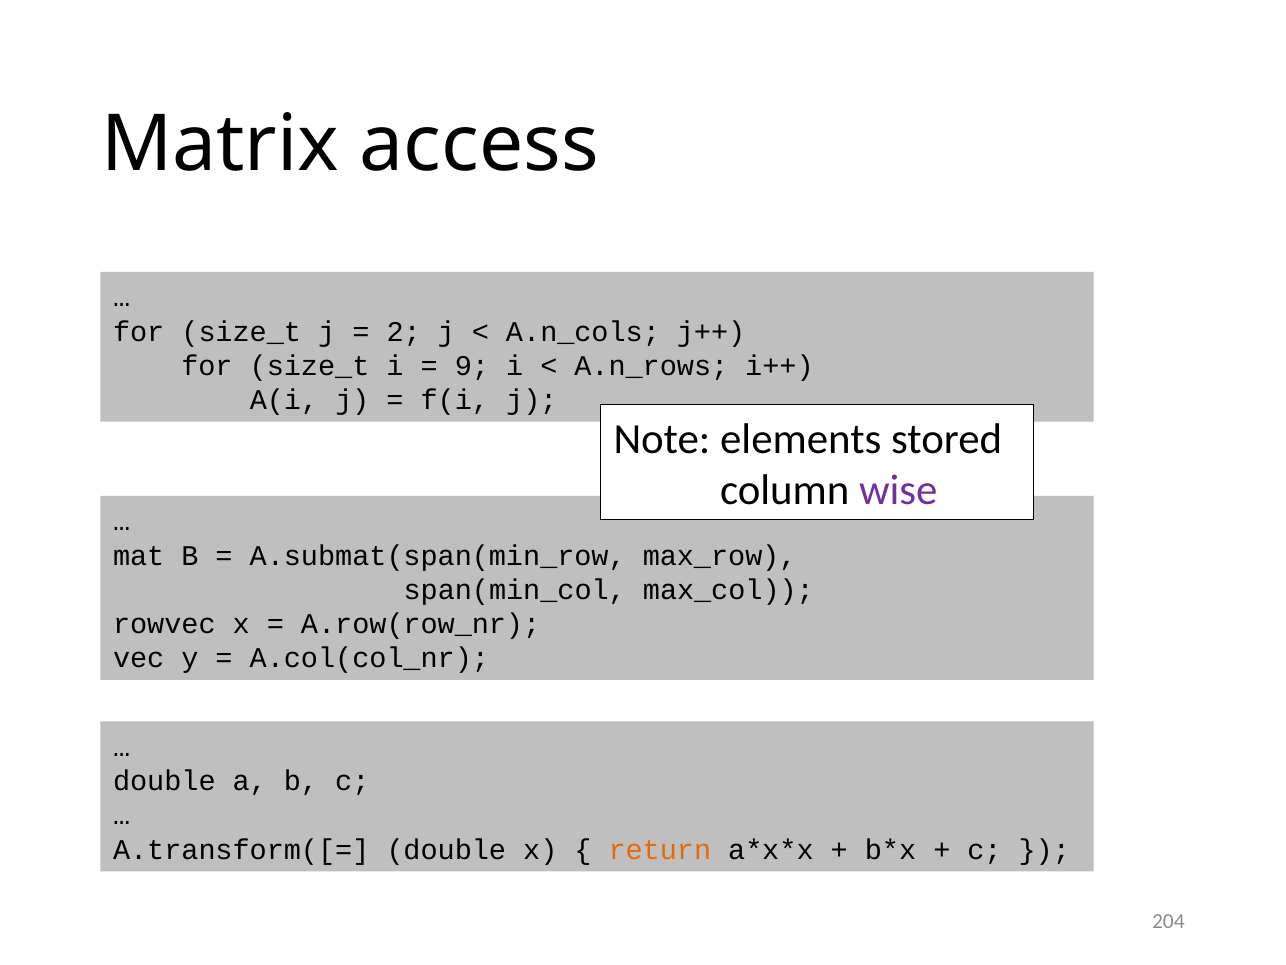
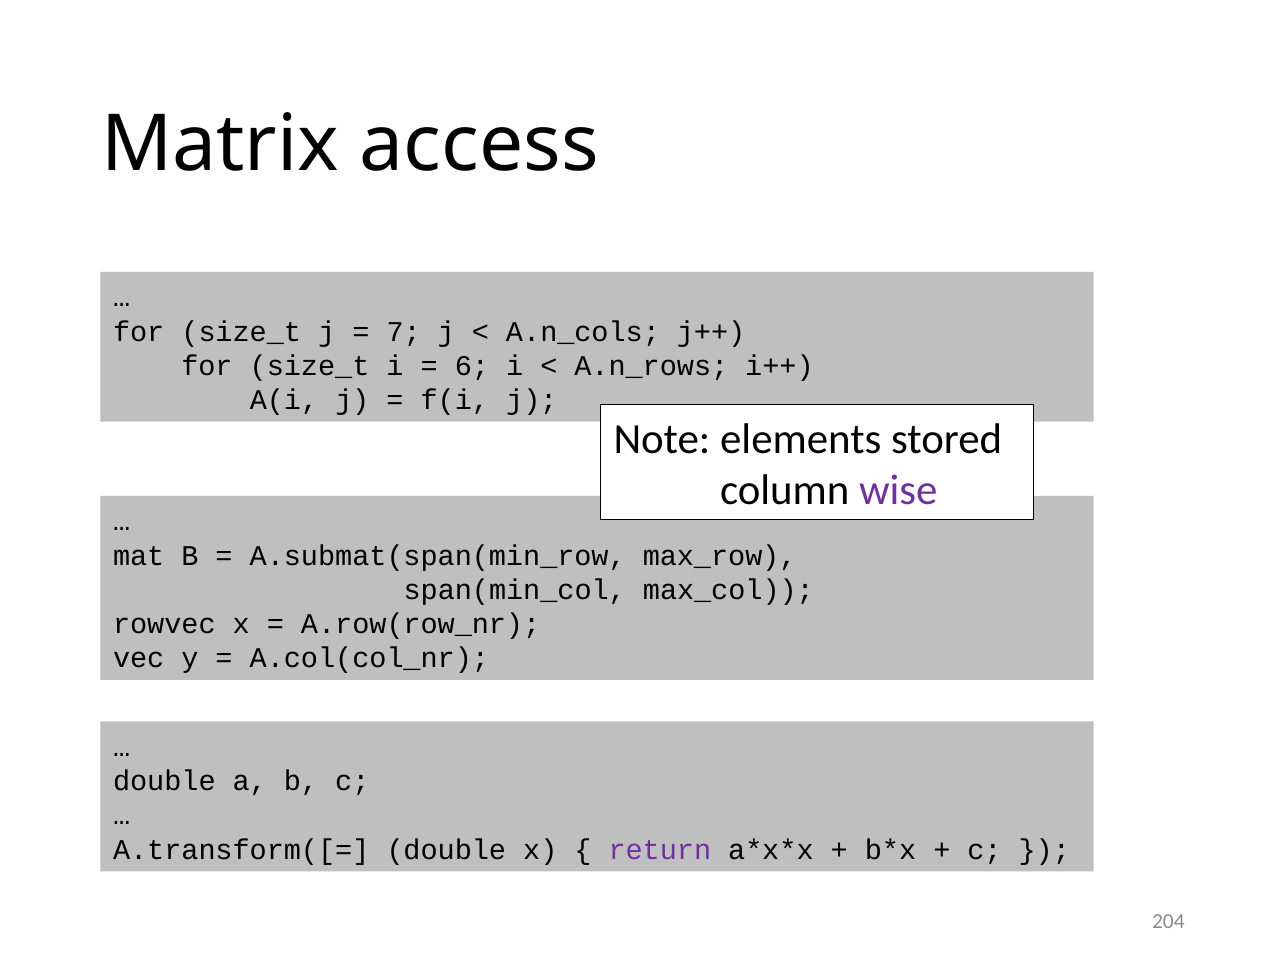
2: 2 -> 7 (404, 331)
9: 9 -> 6 (472, 366)
return colour: orange -> purple (660, 849)
